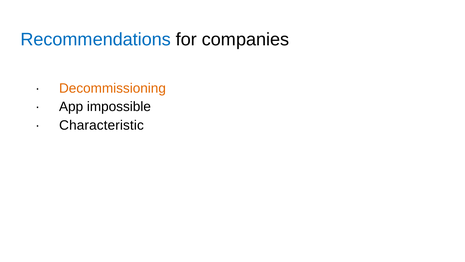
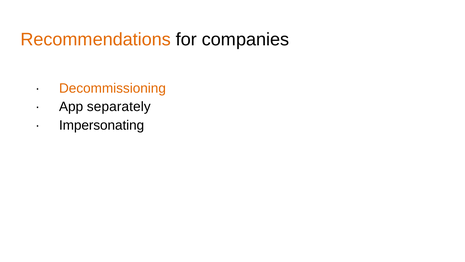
Recommendations colour: blue -> orange (96, 39)
impossible: impossible -> separately (119, 107)
Characteristic: Characteristic -> Impersonating (102, 125)
